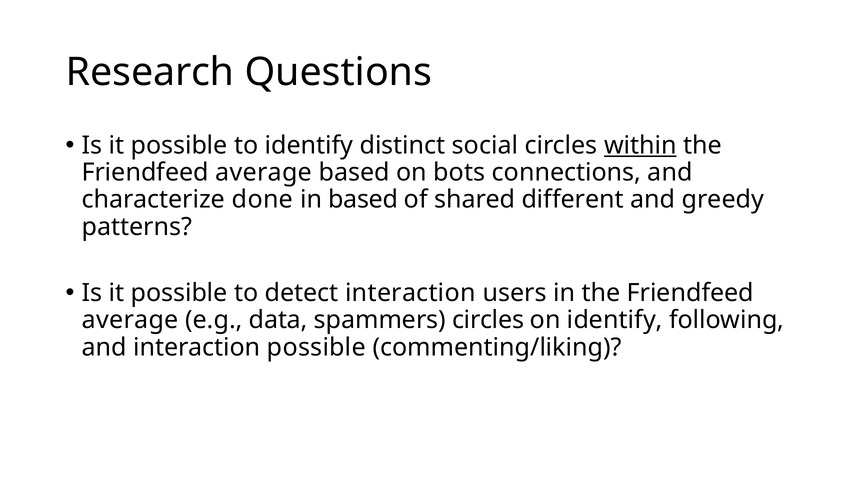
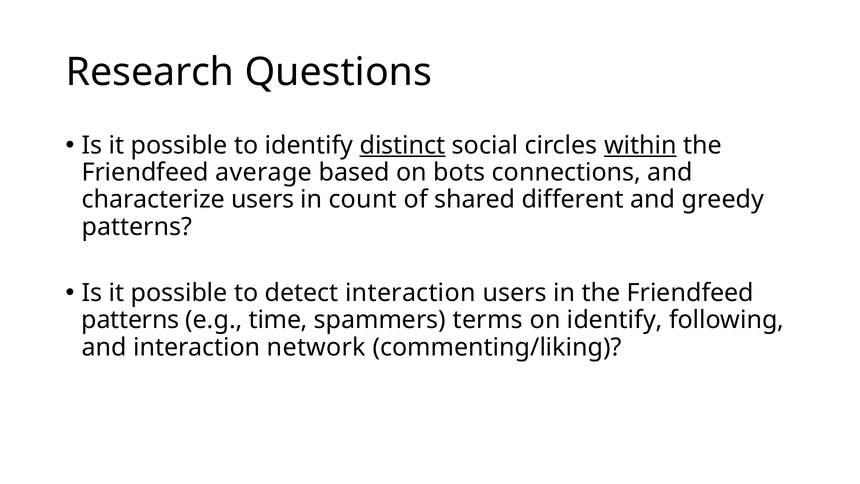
distinct underline: none -> present (403, 145)
characterize done: done -> users (263, 200)
in based: based -> count (363, 200)
average: average -> patterns (130, 320)
data: data -> time (278, 320)
spammers circles: circles -> terms (488, 320)
interaction possible: possible -> network (316, 347)
